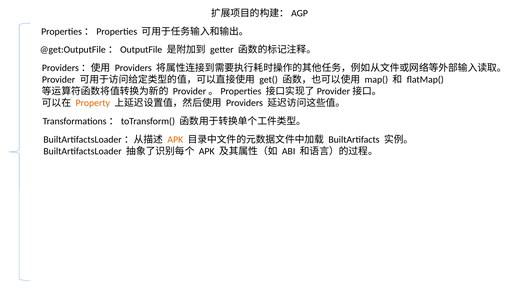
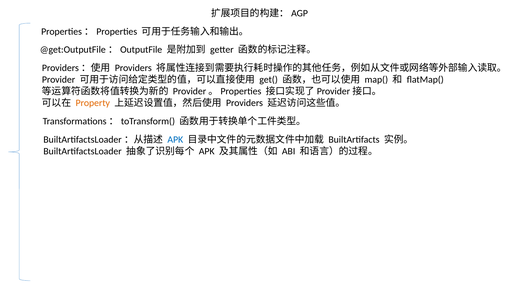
APK colour: orange -> blue (175, 139)
